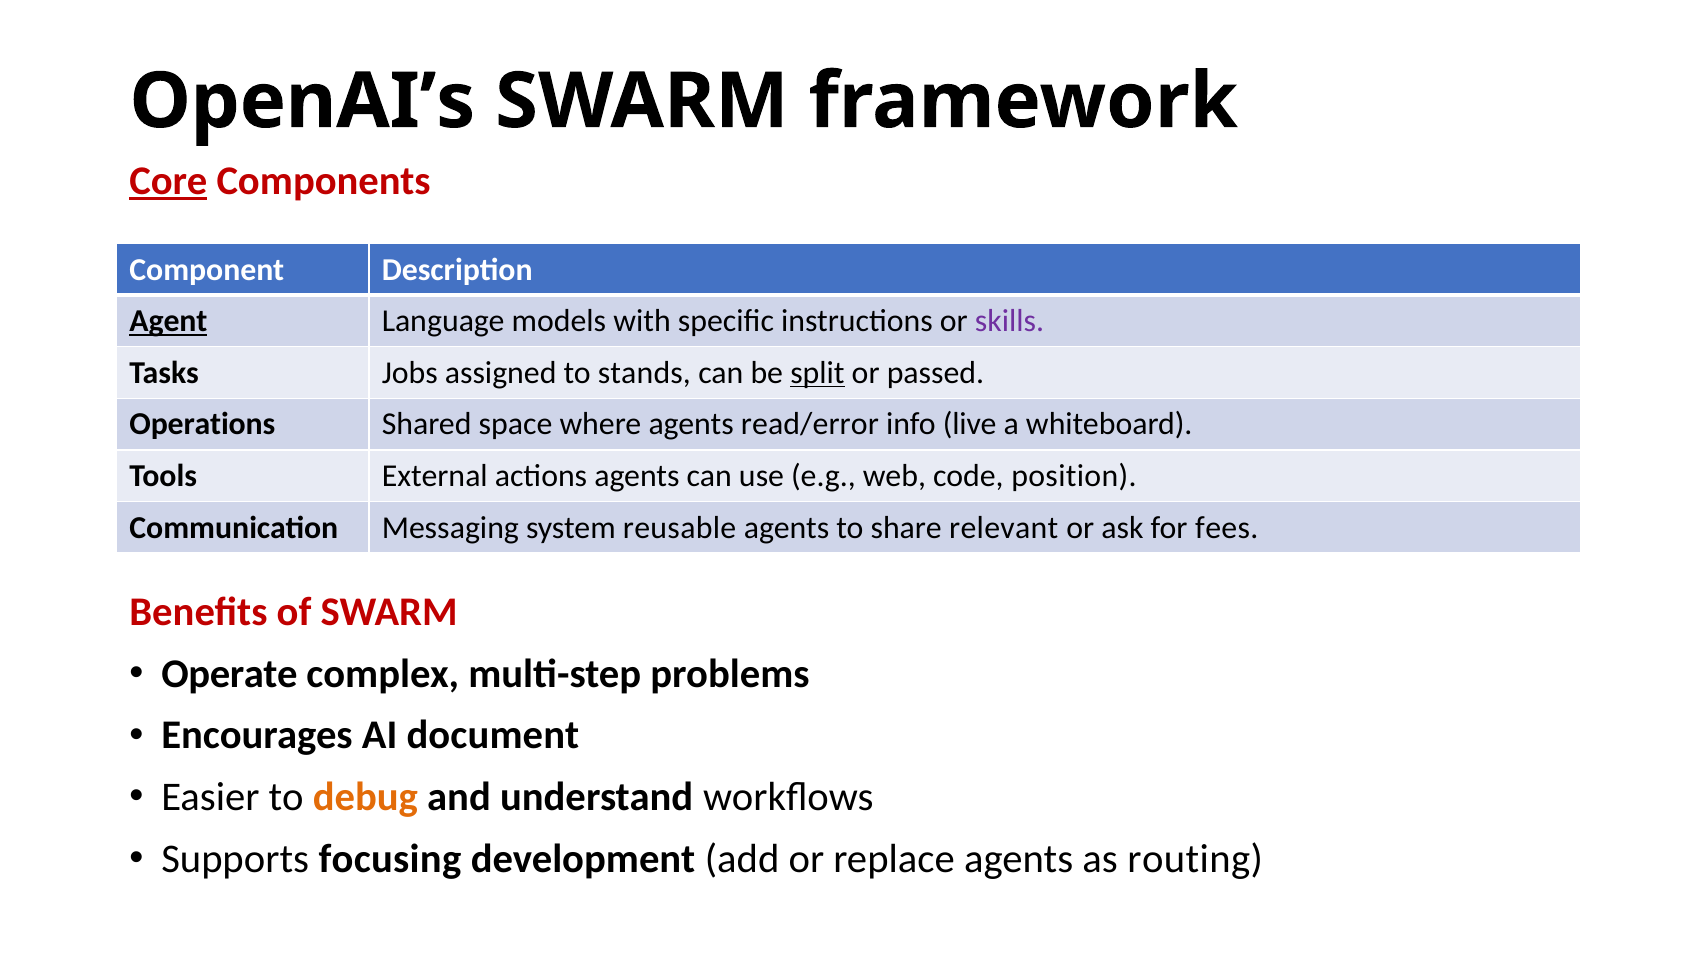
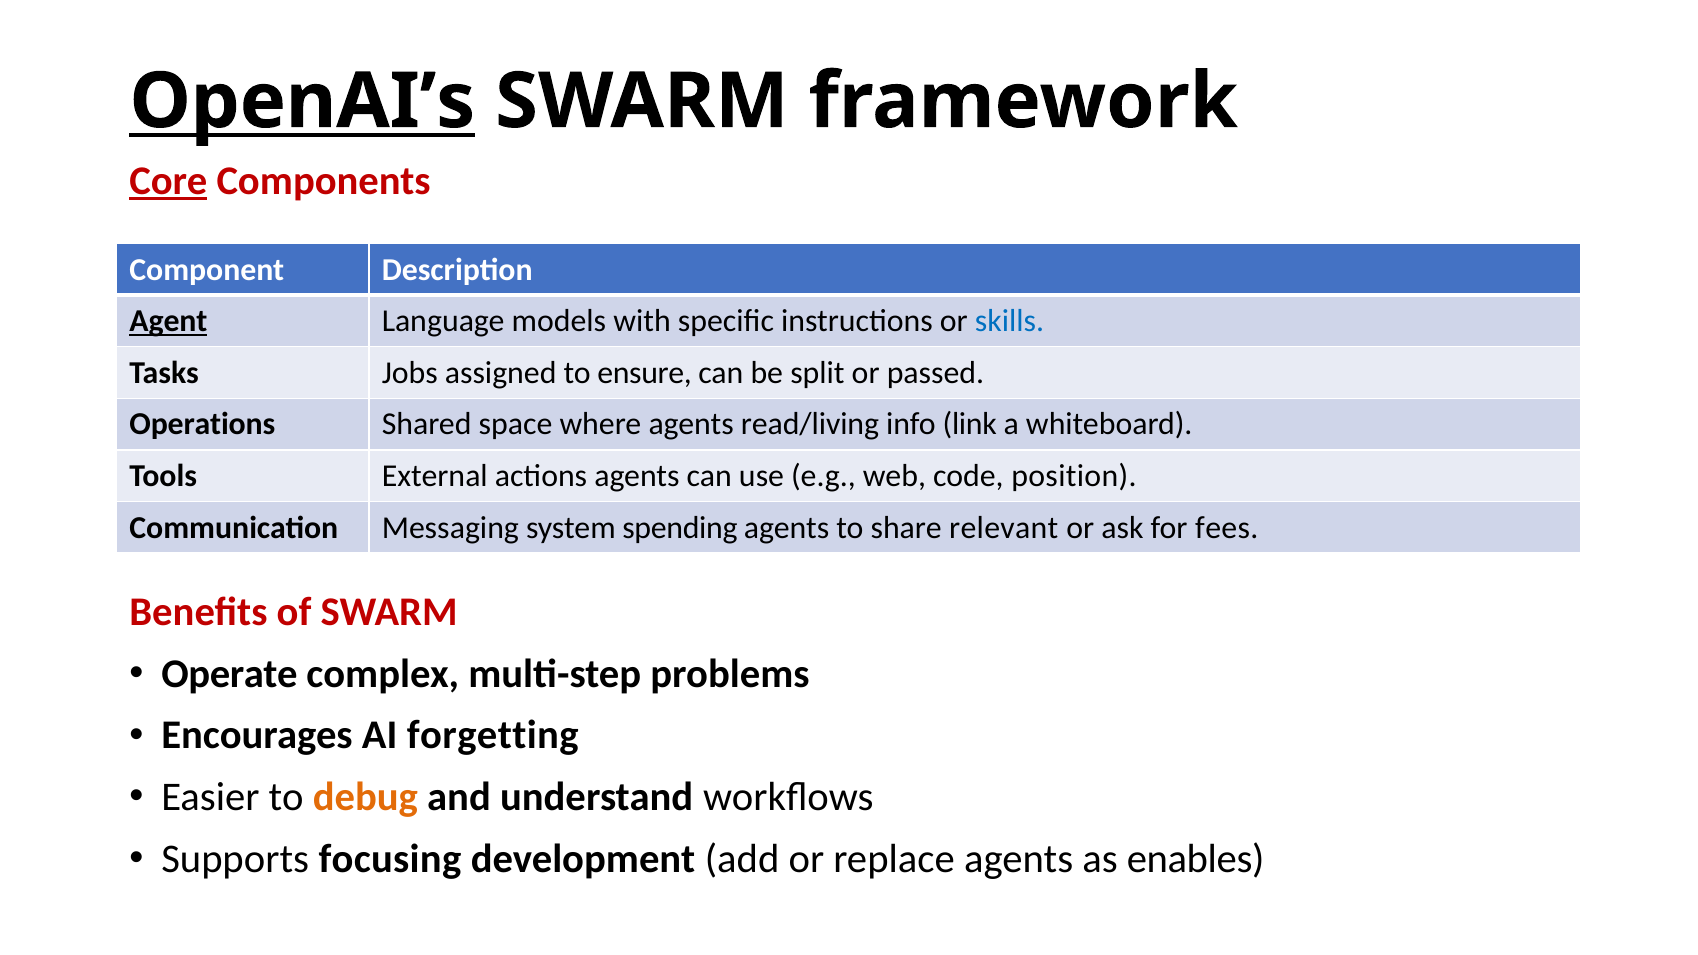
OpenAI’s underline: none -> present (302, 102)
skills colour: purple -> blue (1010, 321)
stands: stands -> ensure (645, 373)
split underline: present -> none (817, 373)
read/error: read/error -> read/living (810, 425)
live: live -> link (970, 425)
reusable: reusable -> spending (680, 528)
document: document -> forgetting (493, 735)
routing: routing -> enables (1196, 859)
